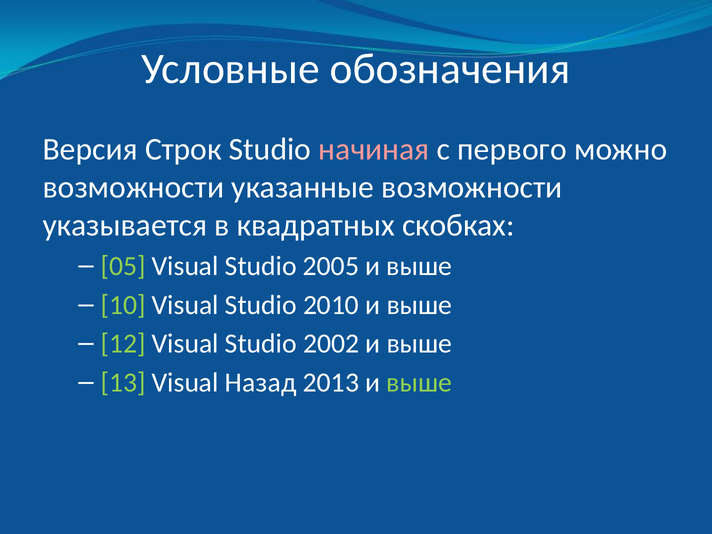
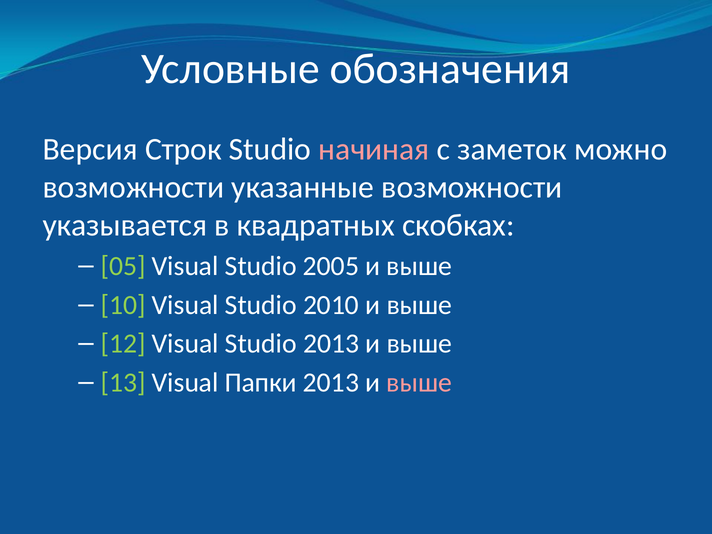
первого: первого -> заметок (512, 149)
Studio 2002: 2002 -> 2013 (331, 344)
Назад: Назад -> Папки (261, 382)
выше colour: light green -> pink (419, 382)
